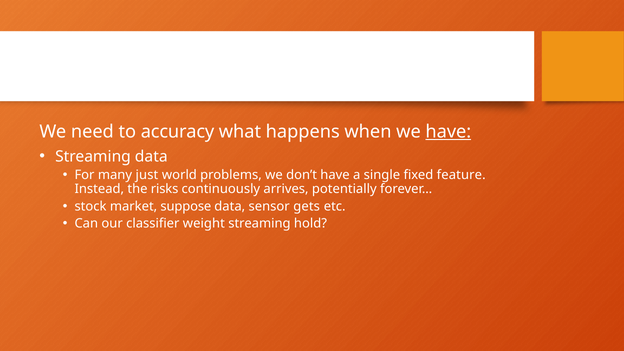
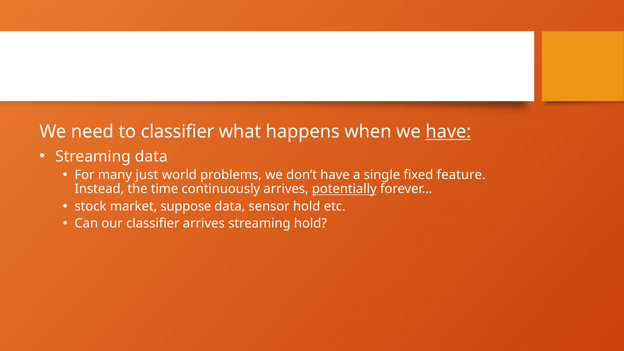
to accuracy: accuracy -> classifier (177, 132)
risks: risks -> time (165, 189)
potentially underline: none -> present (344, 189)
sensor gets: gets -> hold (307, 206)
classifier weight: weight -> arrives (204, 224)
